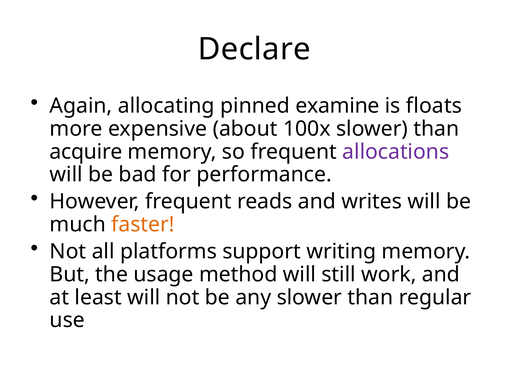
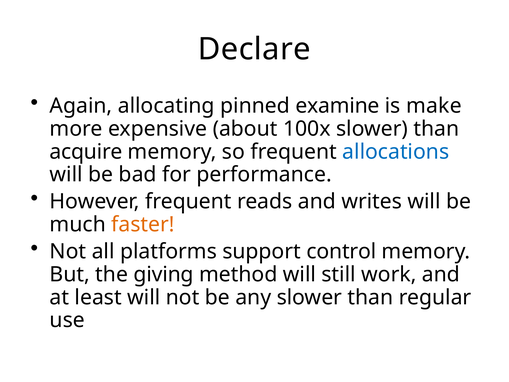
floats: floats -> make (434, 106)
allocations colour: purple -> blue (396, 152)
writing: writing -> control (341, 251)
usage: usage -> giving (164, 274)
